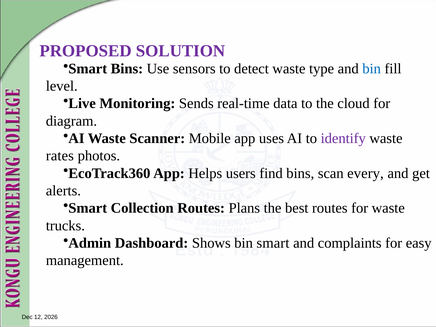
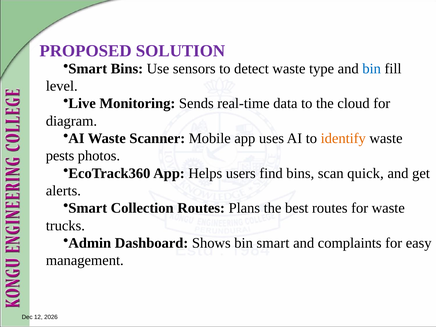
identify colour: purple -> orange (343, 138)
rates: rates -> pests (60, 156)
every: every -> quick (366, 173)
